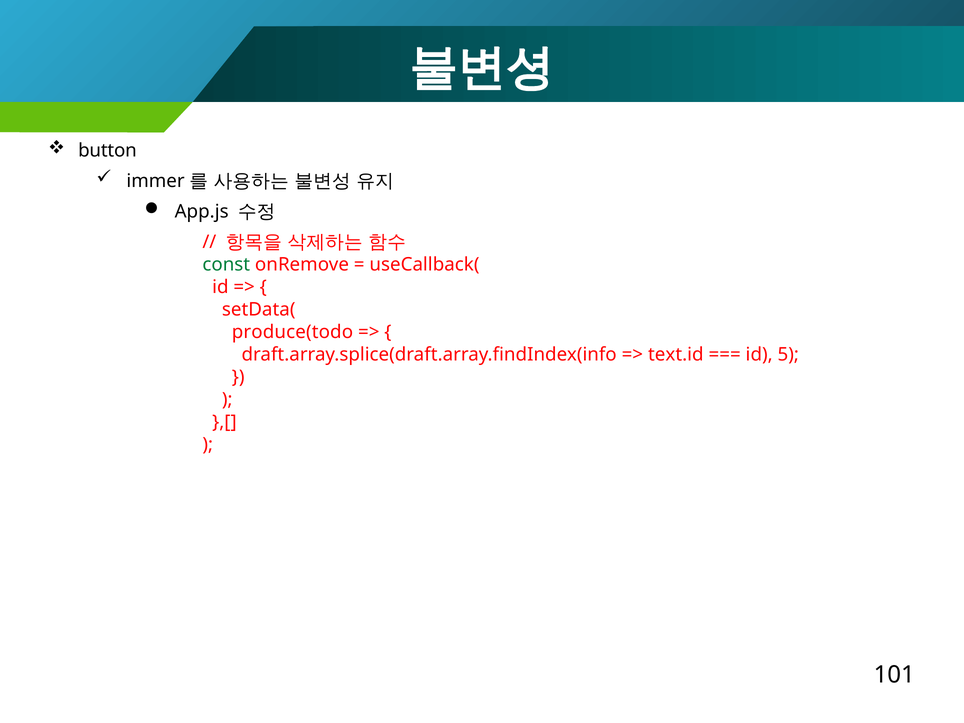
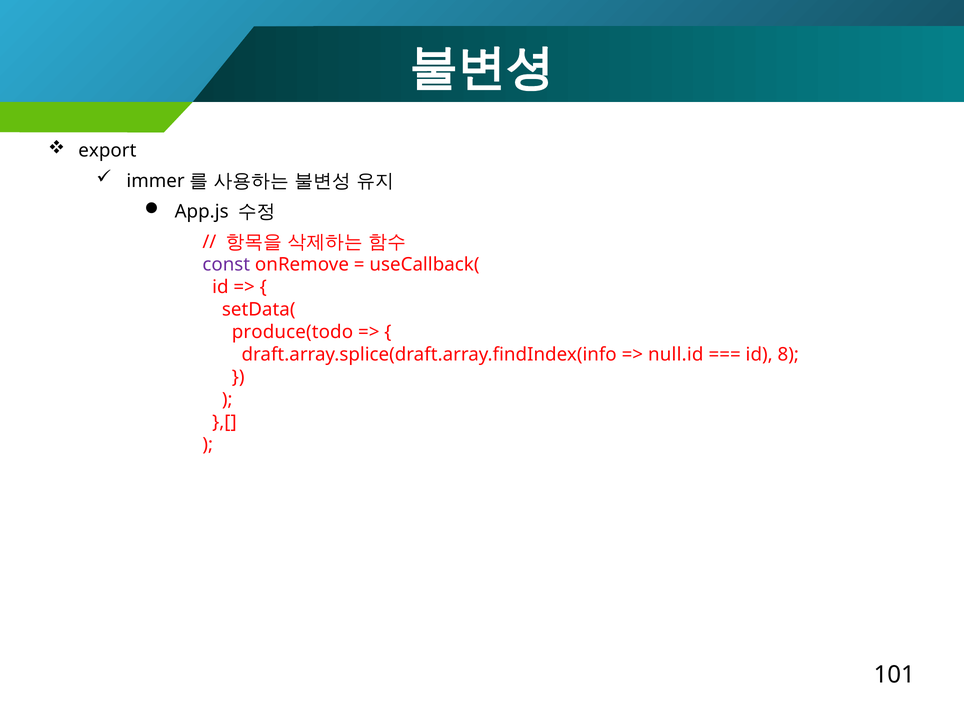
button: button -> export (107, 150)
const colour: green -> purple (226, 265)
text.id: text.id -> null.id (676, 355)
5: 5 -> 8 (788, 355)
